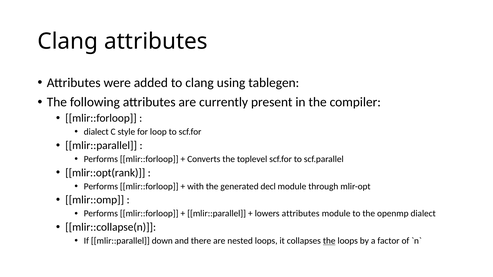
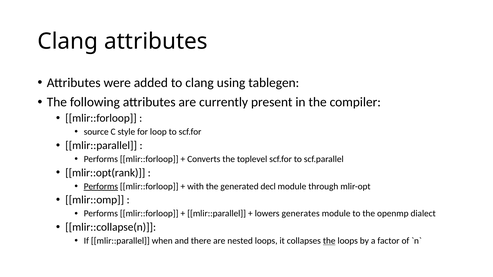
dialect: dialect -> source (96, 132)
Performs underline: none -> present (101, 187)
lowers attributes: attributes -> generates (301, 214)
down: down -> when (162, 241)
